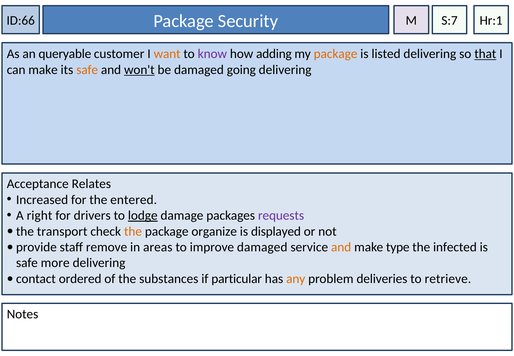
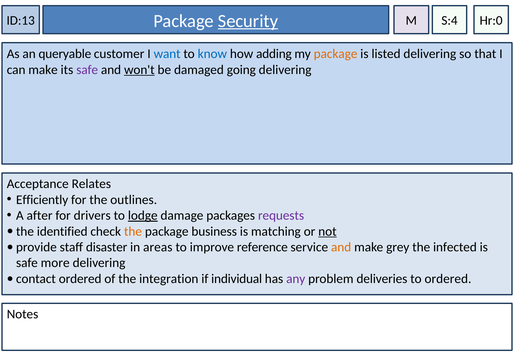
ID:66: ID:66 -> ID:13 (21, 21)
Security underline: none -> present (248, 21)
S:7: S:7 -> S:4 (449, 21)
Hr:1: Hr:1 -> Hr:0 (491, 21)
want colour: orange -> blue (167, 54)
know colour: purple -> blue (212, 54)
that underline: present -> none (485, 54)
safe colour: orange -> purple (87, 70)
Increased: Increased -> Efficiently (42, 200)
entered: entered -> outlines (134, 200)
right: right -> after (40, 215)
transport: transport -> identified (62, 231)
organize: organize -> business (214, 231)
displayed: displayed -> matching (276, 231)
not underline: none -> present (327, 231)
remove: remove -> disaster (107, 247)
improve damaged: damaged -> reference (262, 247)
type: type -> grey (398, 247)
substances: substances -> integration (169, 279)
particular: particular -> individual (237, 279)
any colour: orange -> purple (296, 279)
to retrieve: retrieve -> ordered (448, 279)
